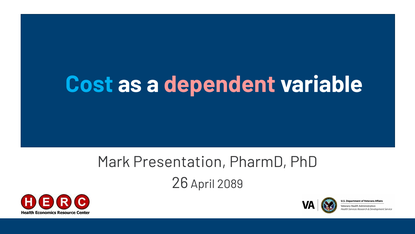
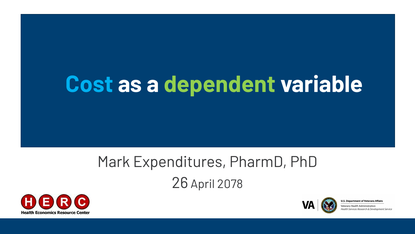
dependent colour: pink -> light green (220, 84)
Presentation: Presentation -> Expenditures (180, 161)
2089: 2089 -> 2078 (230, 184)
